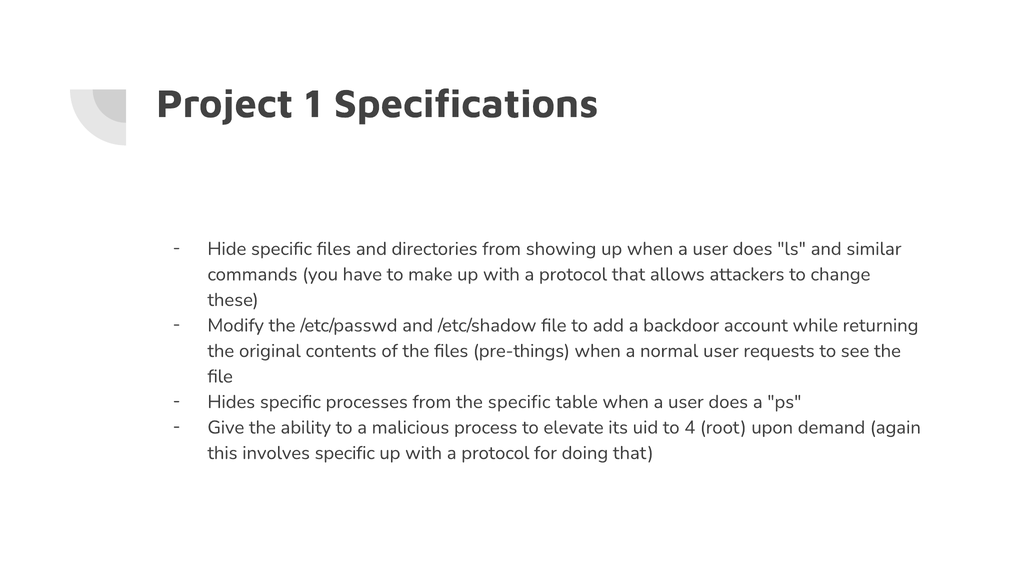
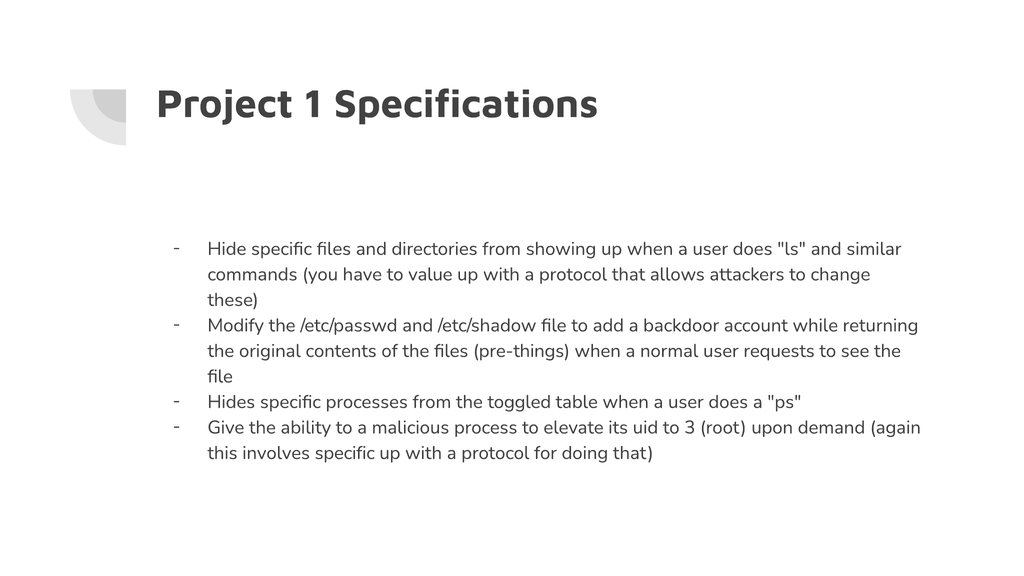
make: make -> value (430, 274)
the specific: specific -> toggled (519, 402)
4: 4 -> 3 (690, 427)
